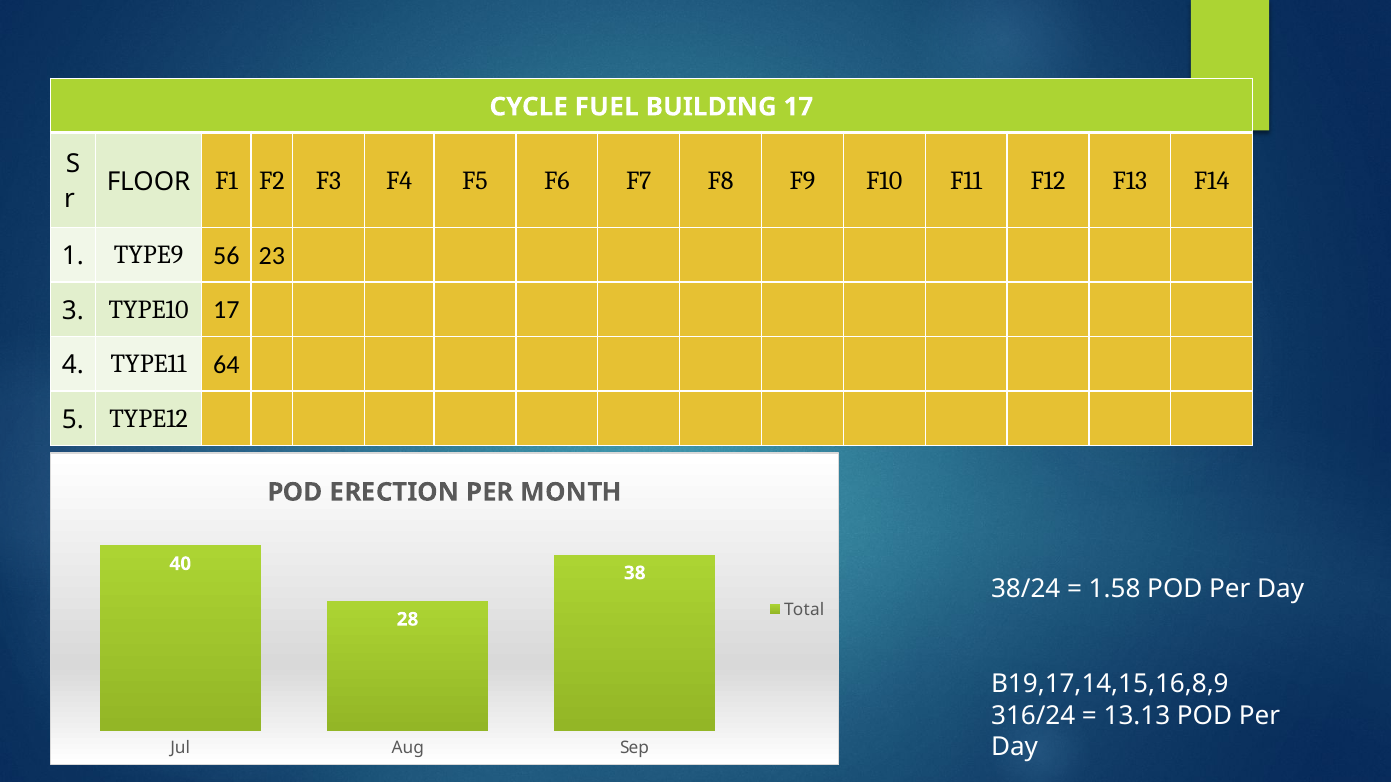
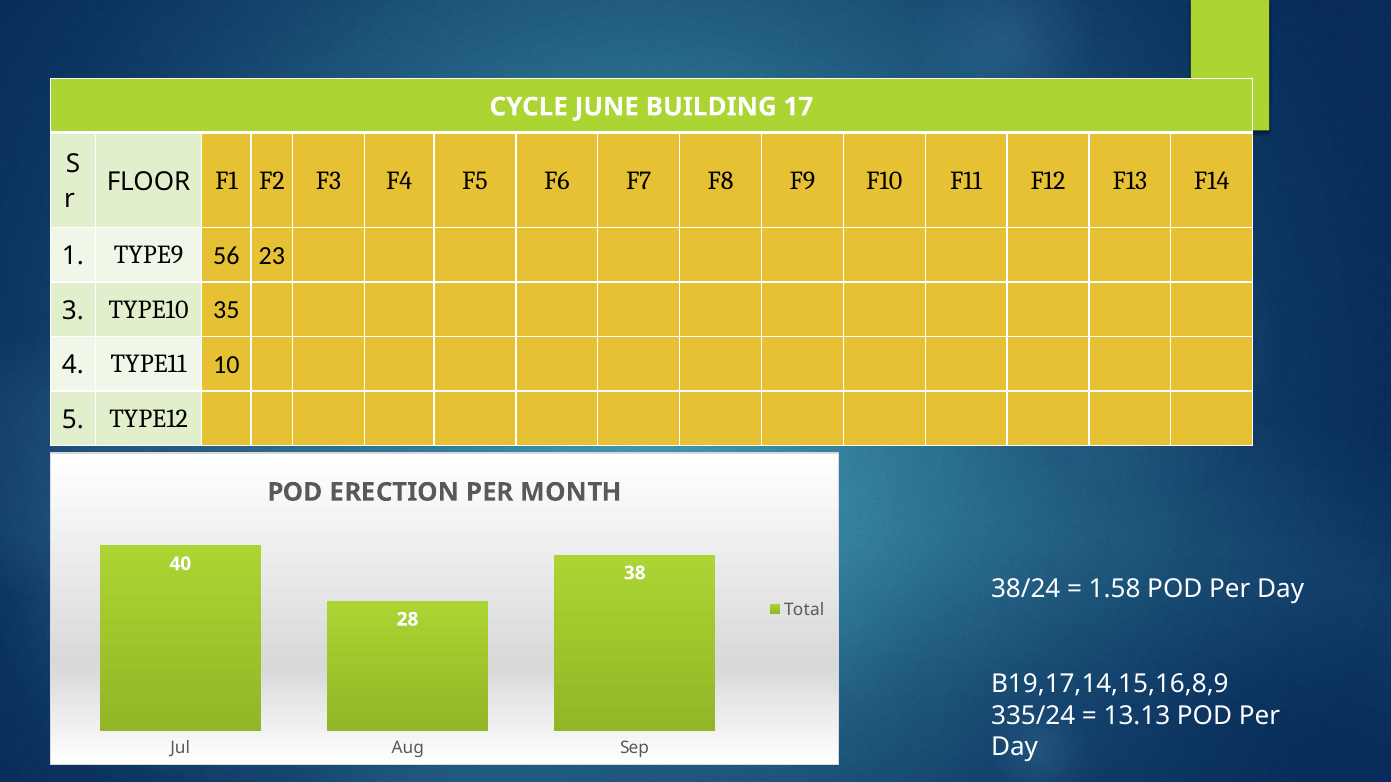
FUEL: FUEL -> JUNE (607, 107)
TYPE10 17: 17 -> 35 (226, 310)
64: 64 -> 10 (226, 365)
316/24: 316/24 -> 335/24 (1033, 716)
